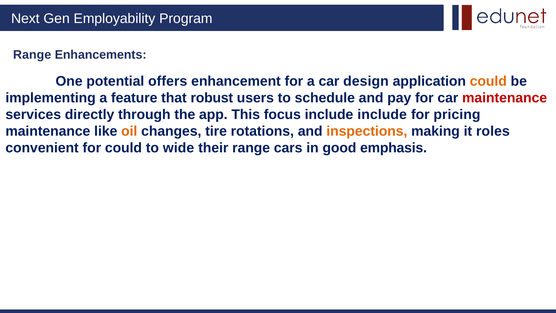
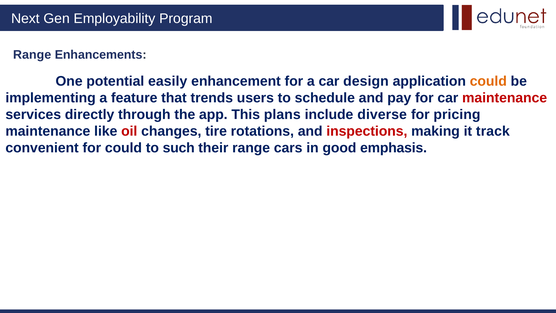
offers: offers -> easily (168, 81)
robust: robust -> trends (212, 98)
focus: focus -> plans (282, 115)
include include: include -> diverse (382, 115)
oil colour: orange -> red (129, 131)
inspections colour: orange -> red (367, 131)
roles: roles -> track (493, 131)
wide: wide -> such (179, 148)
